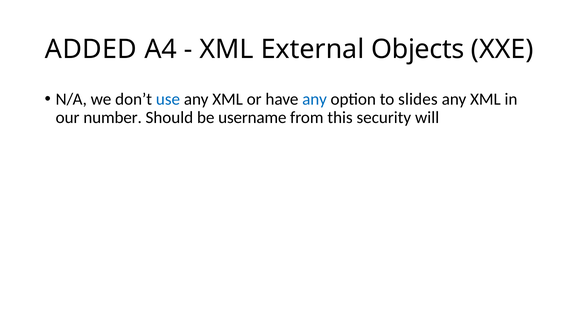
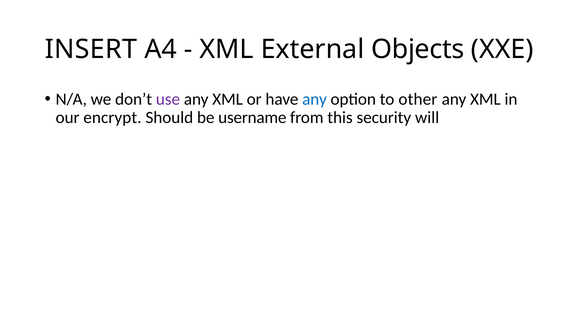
ADDED: ADDED -> INSERT (91, 49)
use colour: blue -> purple (168, 99)
slides: slides -> other (418, 99)
number: number -> encrypt (112, 118)
